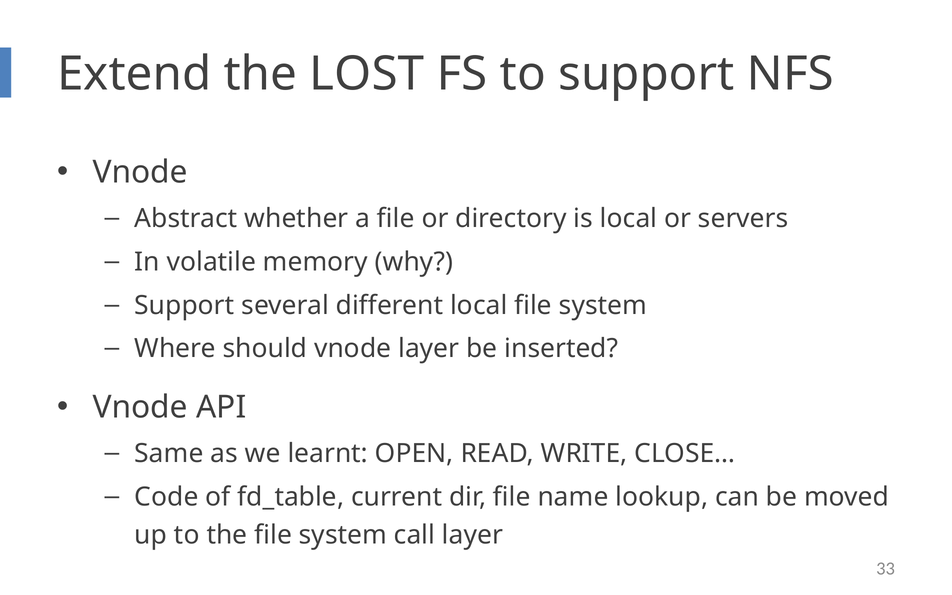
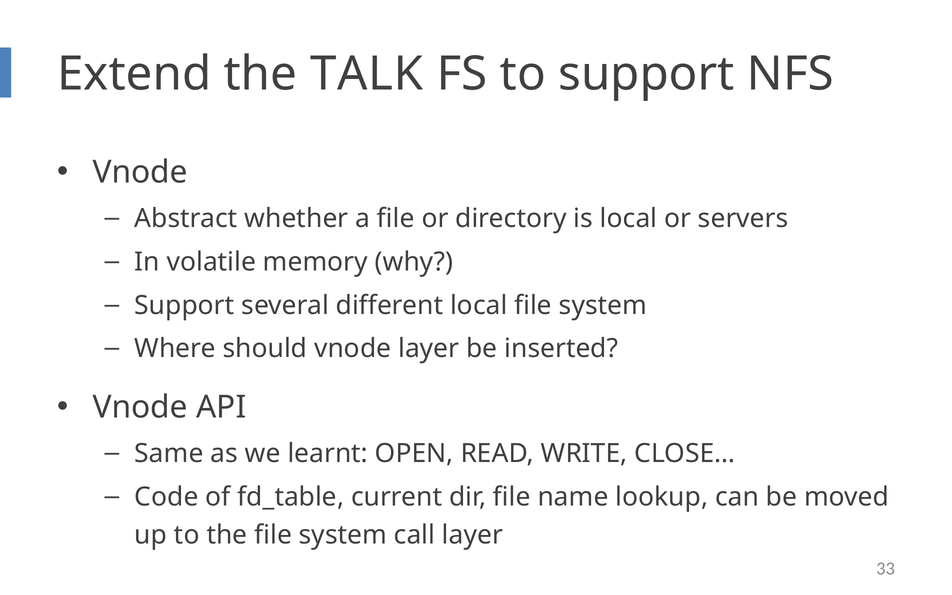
LOST: LOST -> TALK (367, 74)
